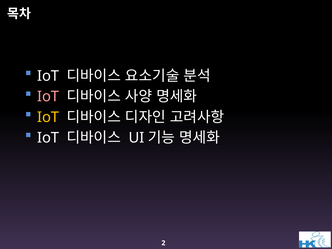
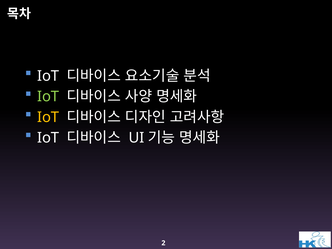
IoT colour: pink -> light green (48, 97)
